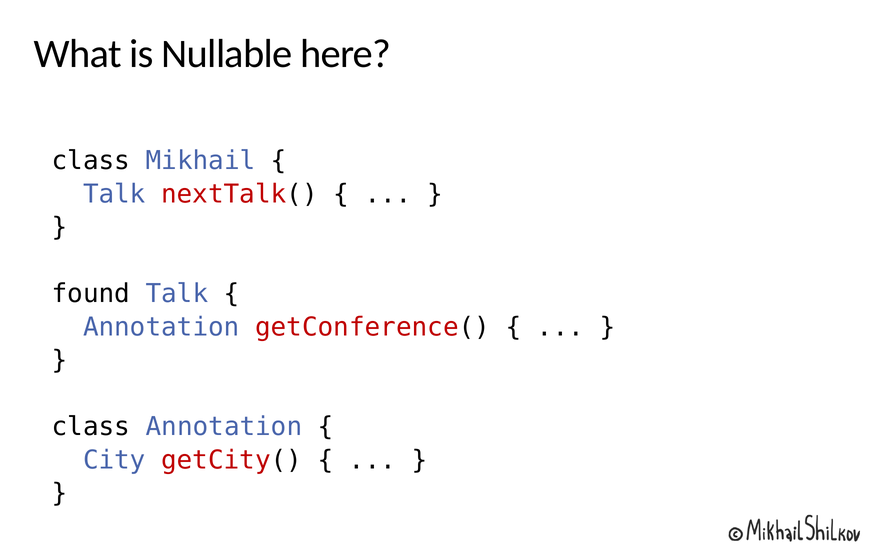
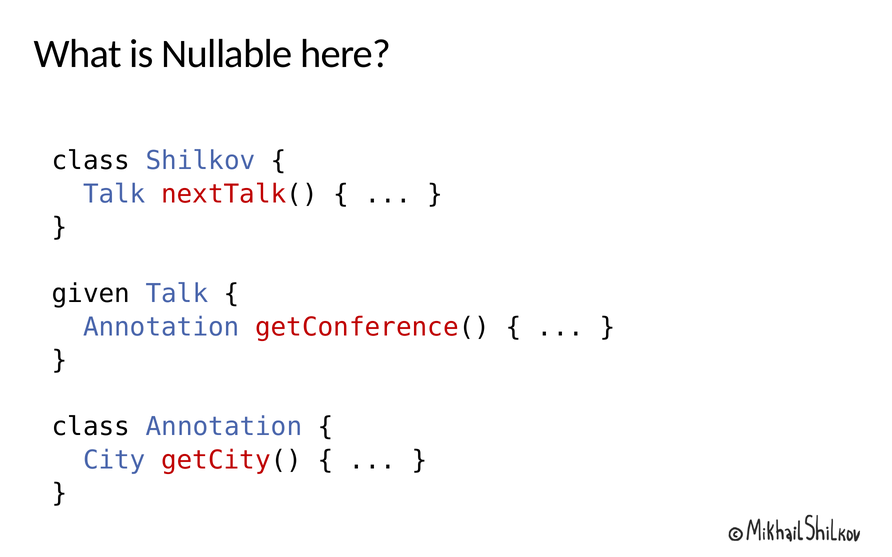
Mikhail: Mikhail -> Shilkov (201, 161)
found: found -> given (91, 294)
